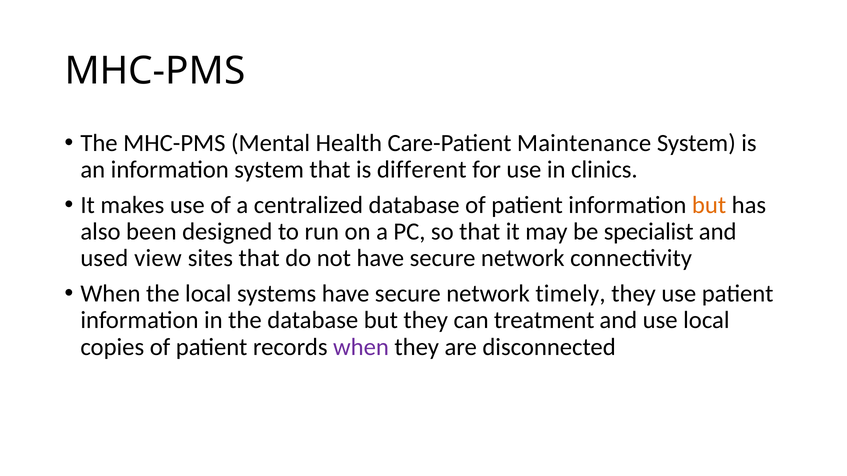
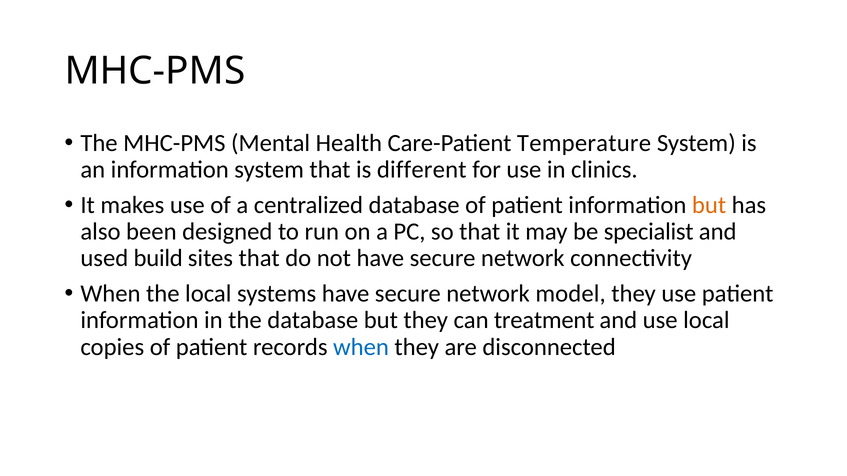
Maintenance: Maintenance -> Temperature (584, 143)
view: view -> build (158, 259)
timely: timely -> model (571, 294)
when colour: purple -> blue (361, 347)
